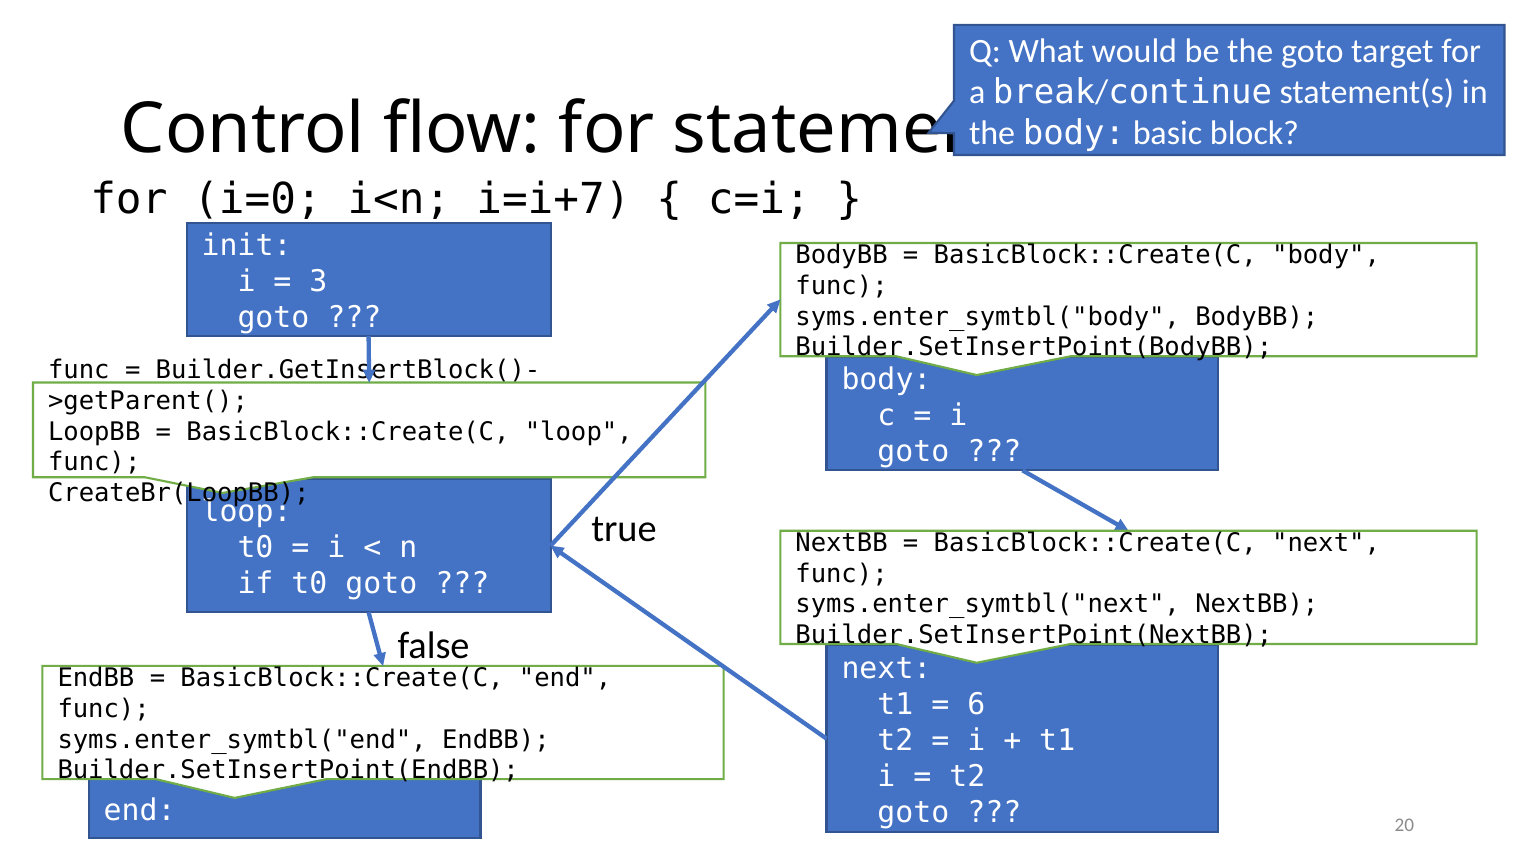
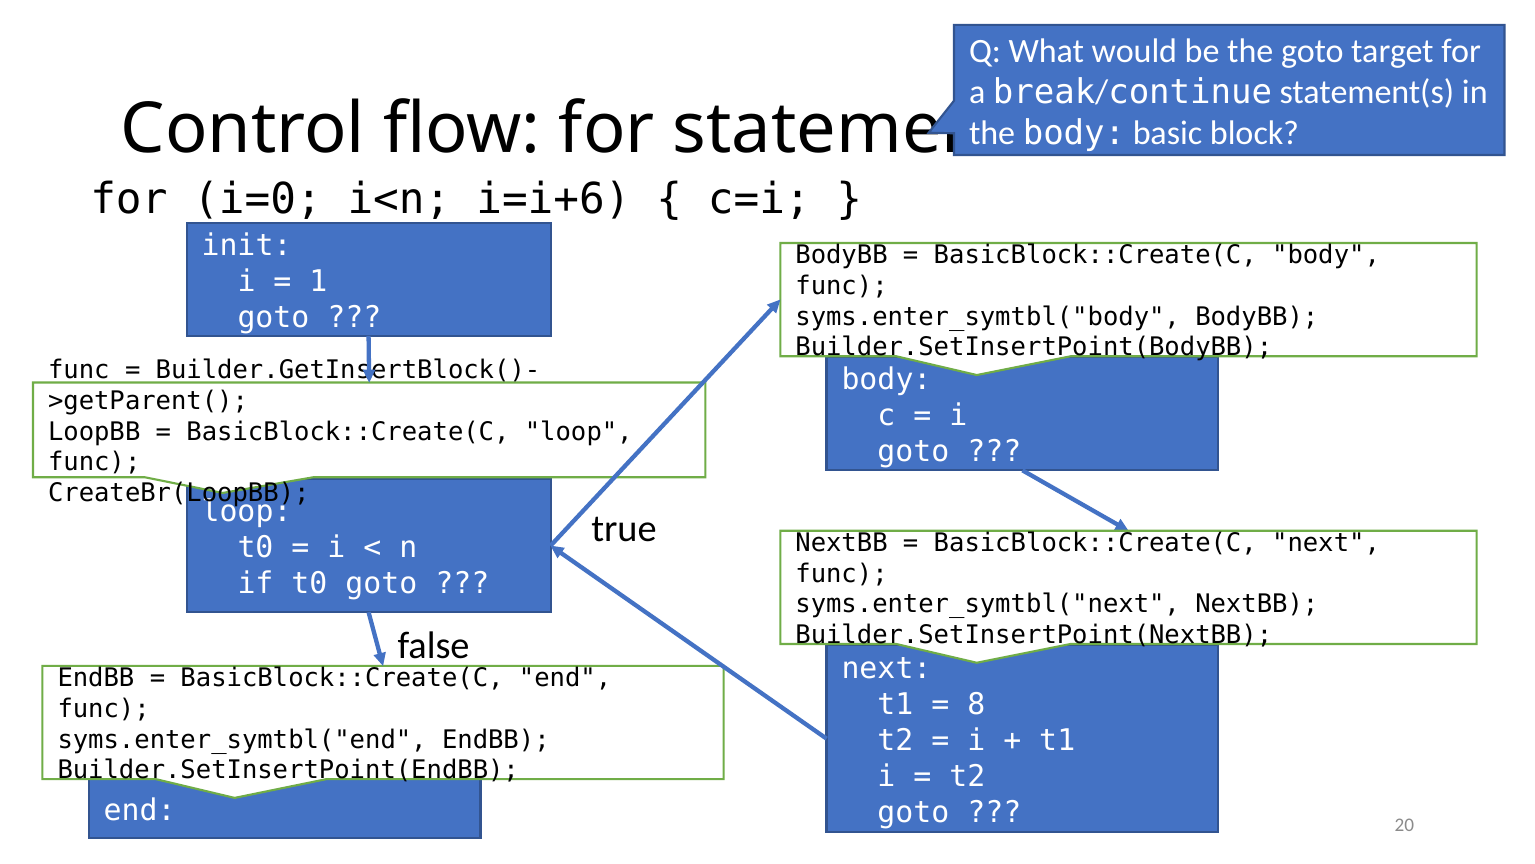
i=i+7: i=i+7 -> i=i+6 (553, 200)
3: 3 -> 1 (318, 281)
6: 6 -> 8 (976, 704)
